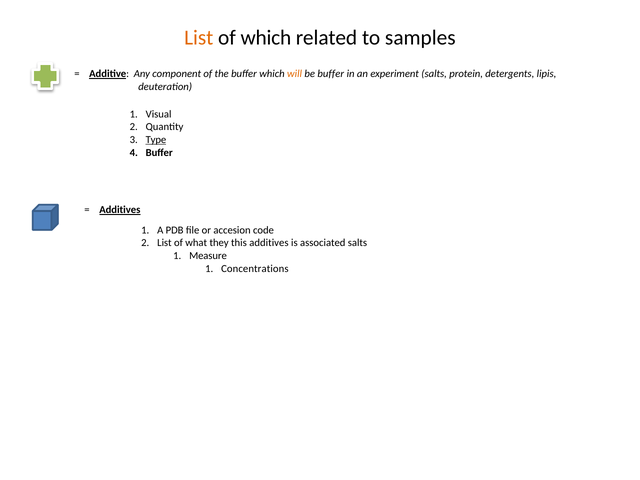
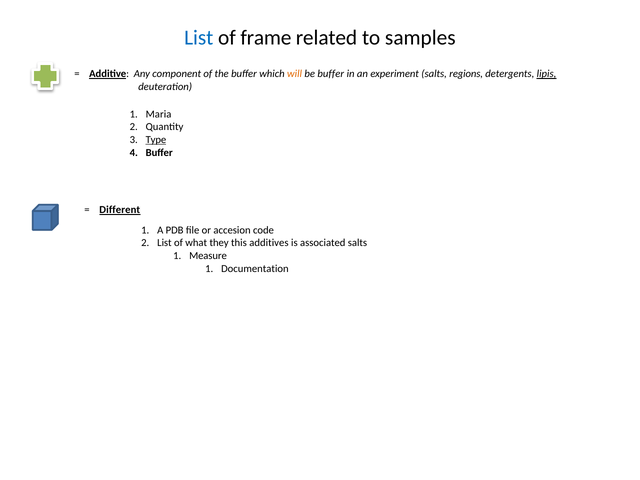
List colour: orange -> blue (199, 38)
of which: which -> frame (266, 38)
protein: protein -> regions (466, 74)
lipis underline: none -> present (547, 74)
Visual: Visual -> Maria (159, 114)
Additives: Additives -> Different (120, 210)
Concentrations: Concentrations -> Documentation (255, 269)
